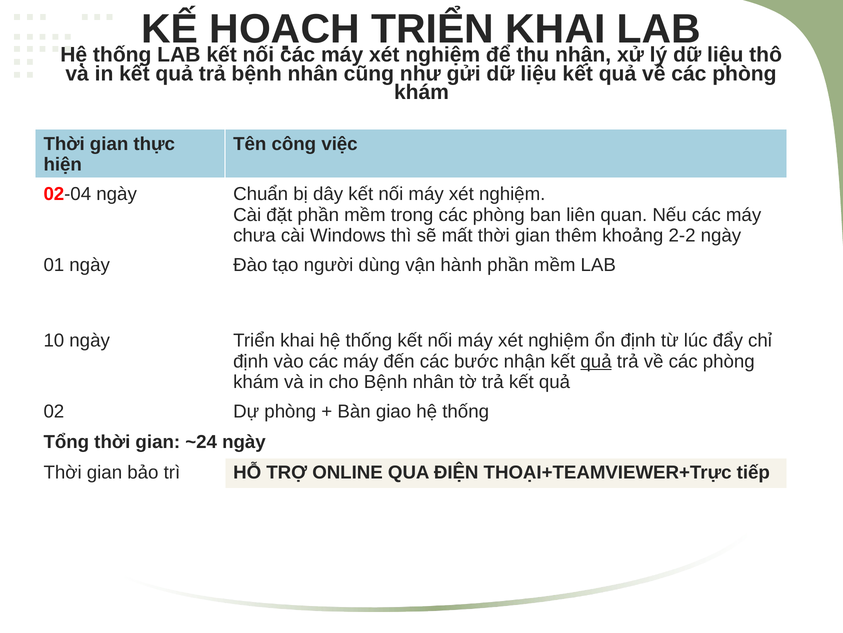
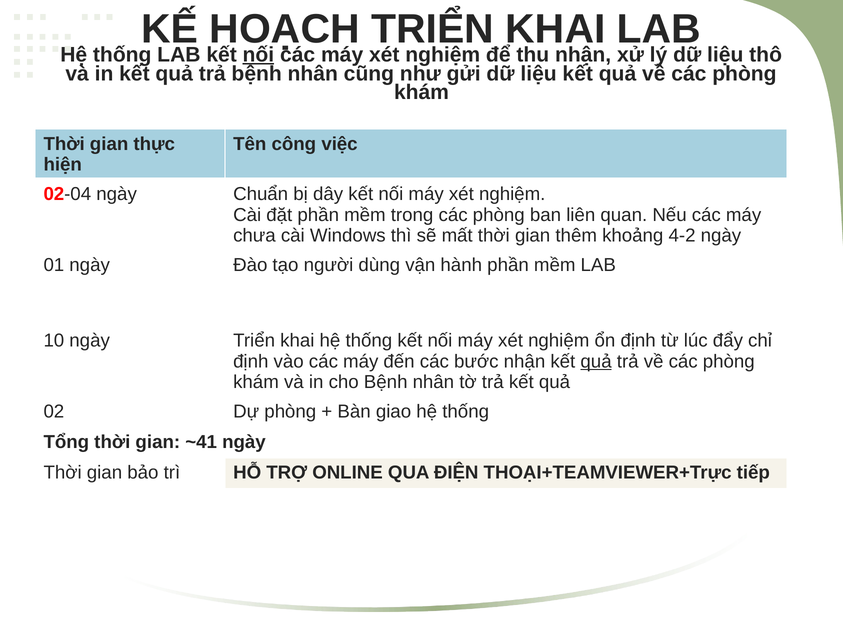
nối underline: none -> present (258, 55)
2-2: 2-2 -> 4-2 (682, 235)
~24: ~24 -> ~41 (201, 442)
